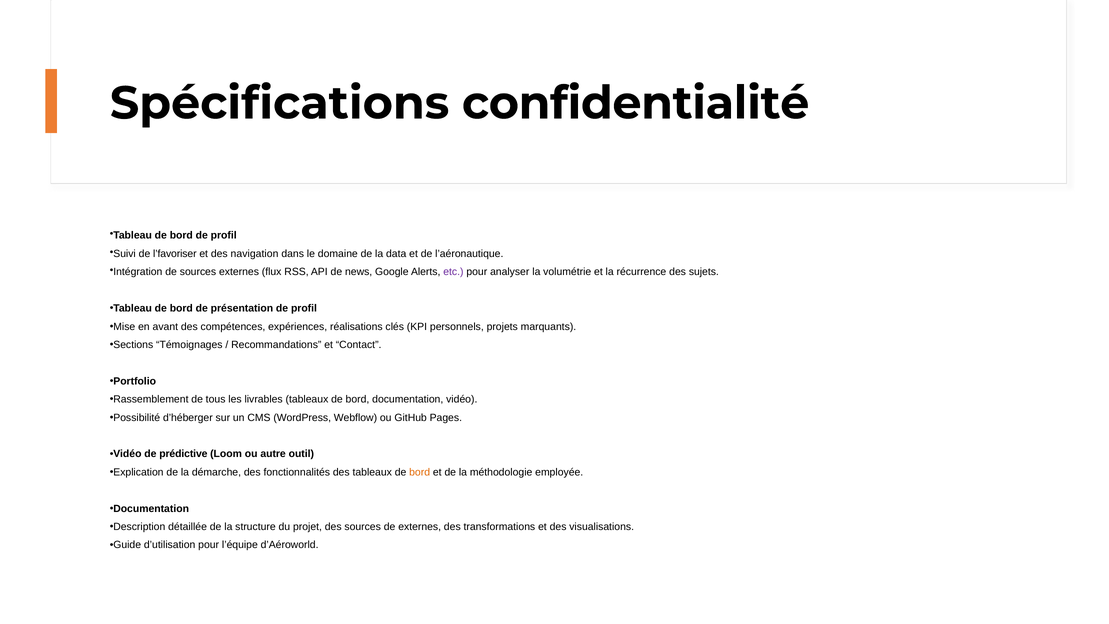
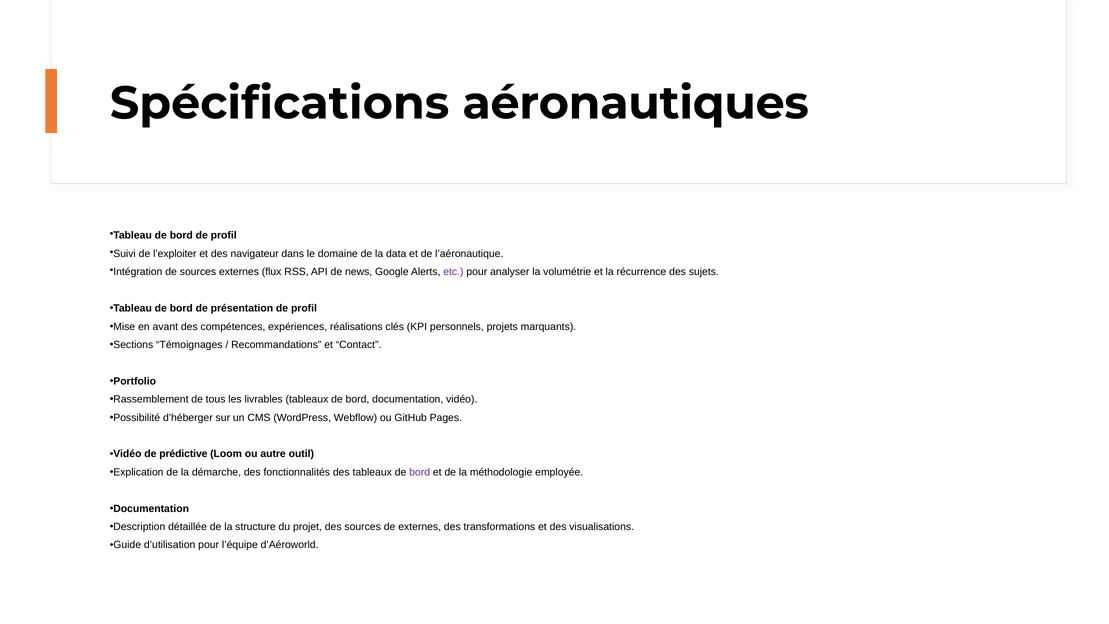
confidentialité: confidentialité -> aéronautiques (636, 103)
l’favoriser: l’favoriser -> l’exploiter (175, 254)
navigation: navigation -> navigateur (255, 254)
bord colour: orange -> purple (420, 472)
